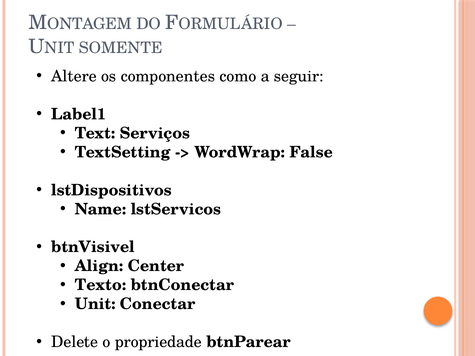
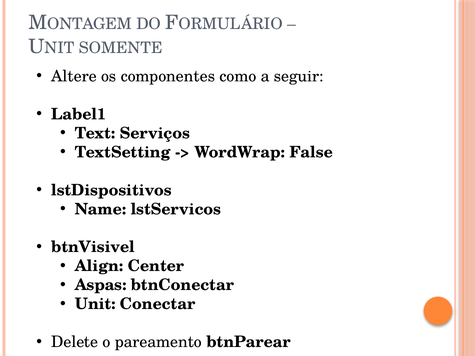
Texto: Texto -> Aspas (101, 285)
propriedade: propriedade -> pareamento (158, 342)
